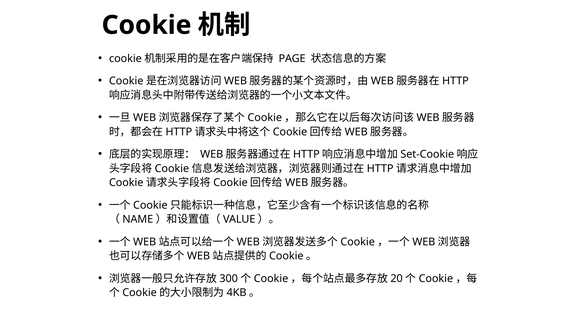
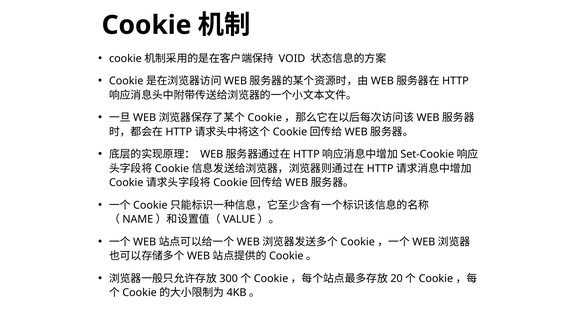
PAGE: PAGE -> VOID (292, 58)
